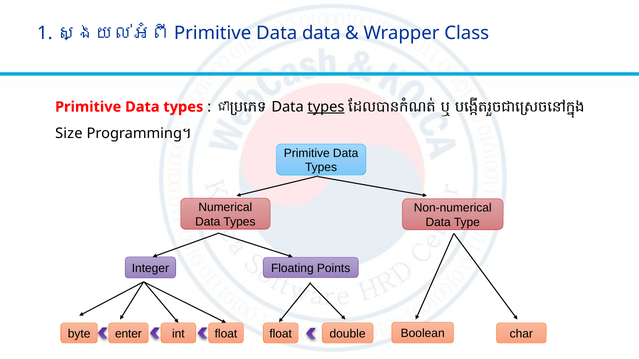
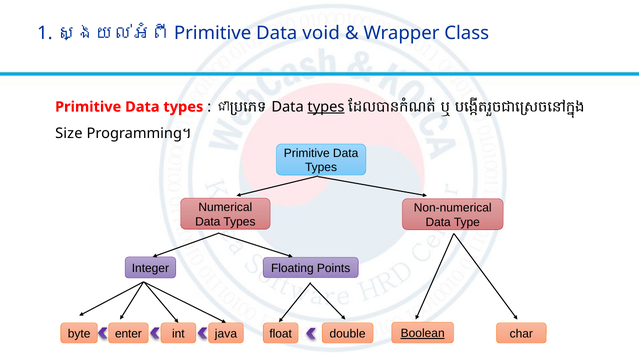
Data data: data -> void (321, 33)
int float: float -> java (226, 334)
Boolean underline: none -> present (423, 334)
